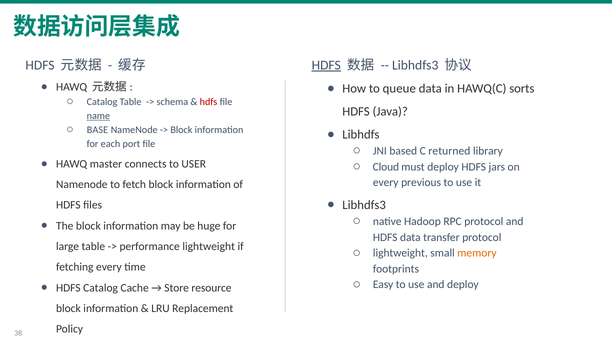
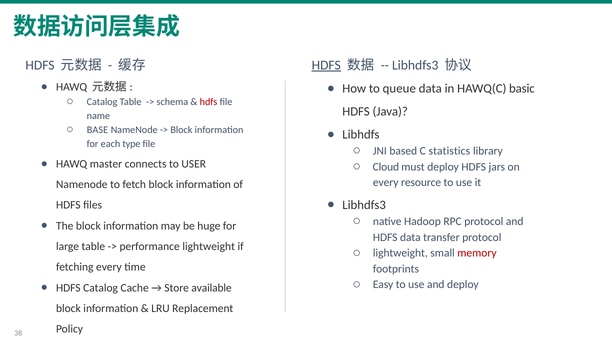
sorts: sorts -> basic (522, 89)
name underline: present -> none (98, 116)
port: port -> type (131, 144)
returned: returned -> statistics (449, 151)
previous: previous -> resource (421, 183)
memory colour: orange -> red (477, 253)
resource: resource -> available (211, 288)
